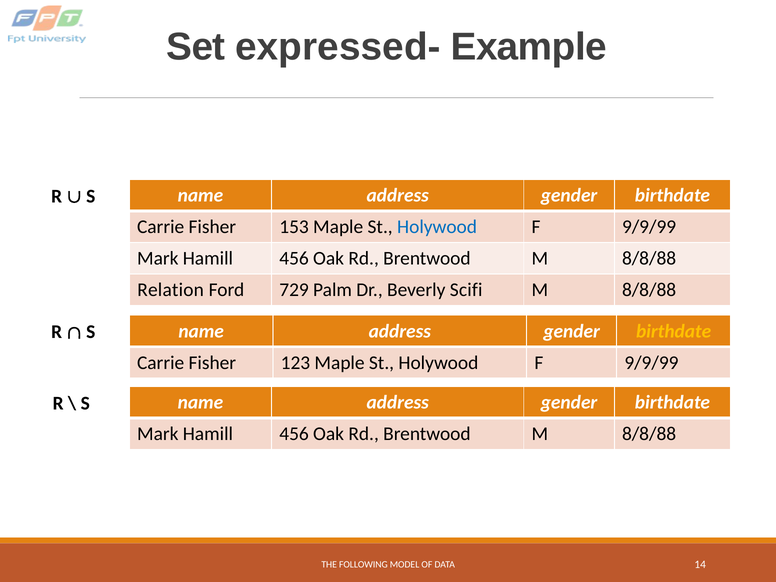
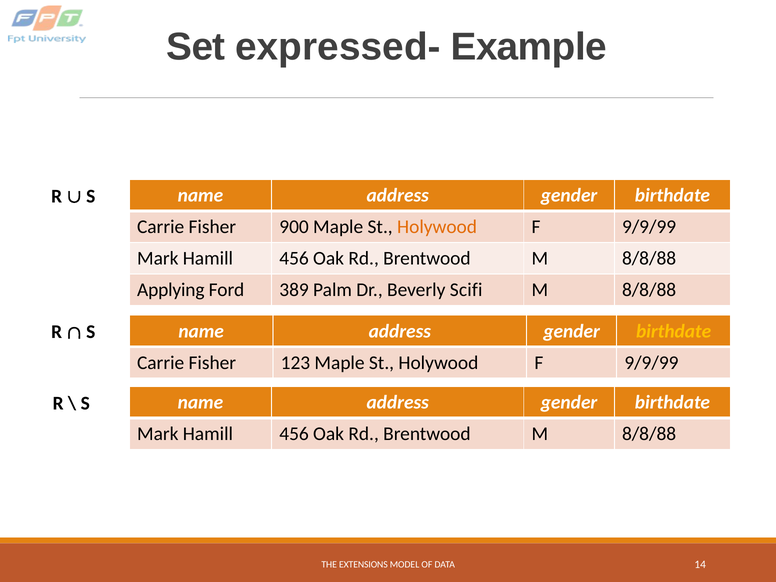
153: 153 -> 900 (294, 227)
Holywood colour: blue -> orange (437, 227)
Relation: Relation -> Applying (171, 290)
729: 729 -> 389 (294, 290)
FOLLOWING: FOLLOWING -> EXTENSIONS (363, 564)
